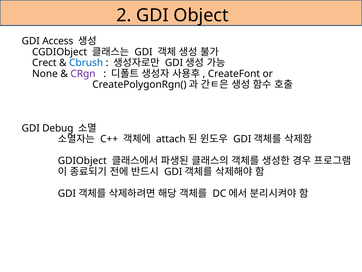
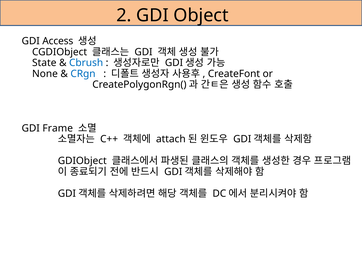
Crect: Crect -> State (44, 63)
CRgn colour: purple -> blue (83, 74)
Debug: Debug -> Frame (58, 128)
